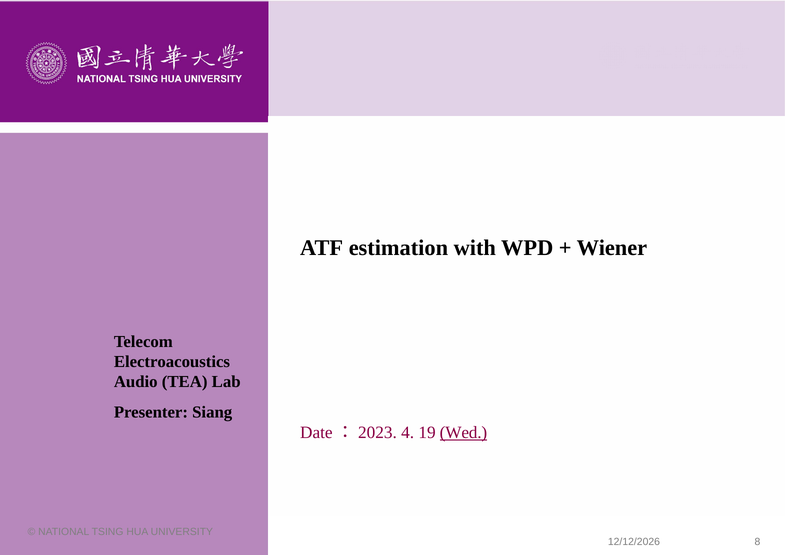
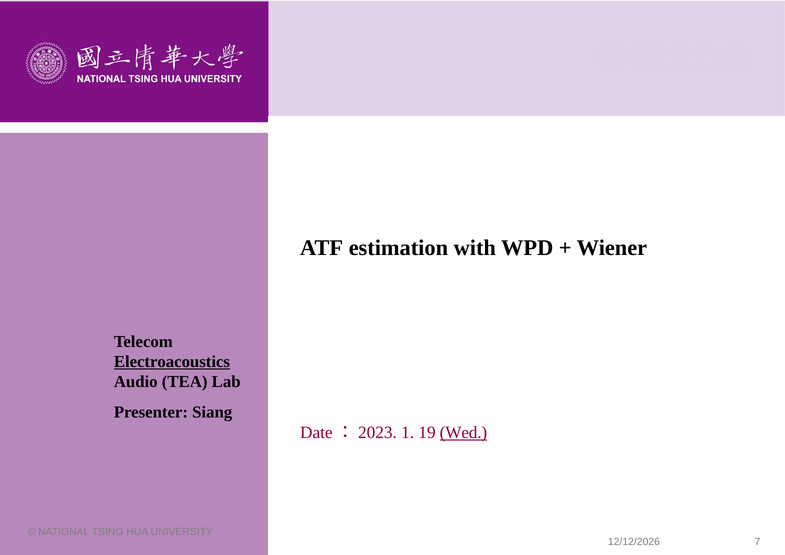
Electroacoustics underline: none -> present (172, 362)
4: 4 -> 1 (408, 433)
8: 8 -> 7 (757, 542)
